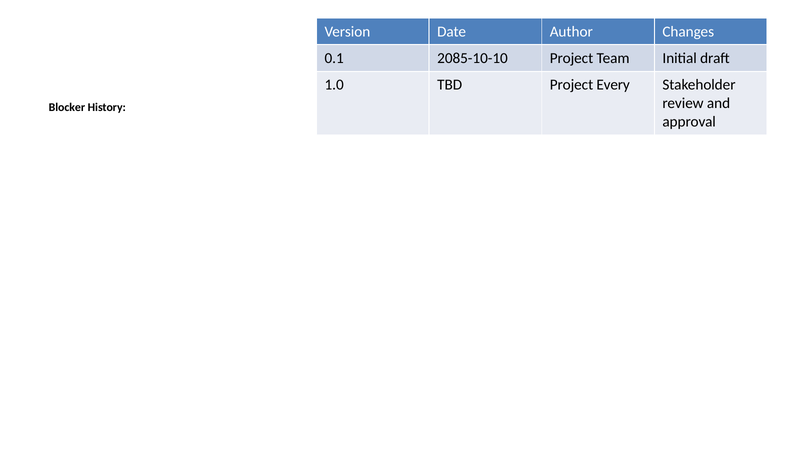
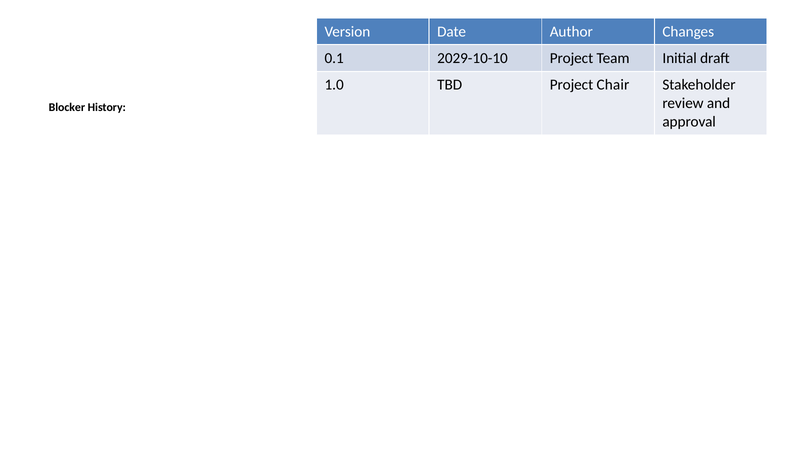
2085-10-10: 2085-10-10 -> 2029-10-10 (473, 58)
Every: Every -> Chair (613, 85)
